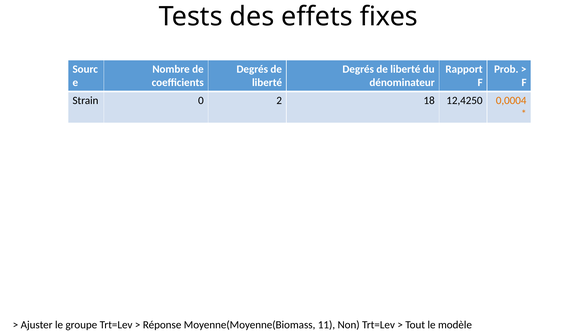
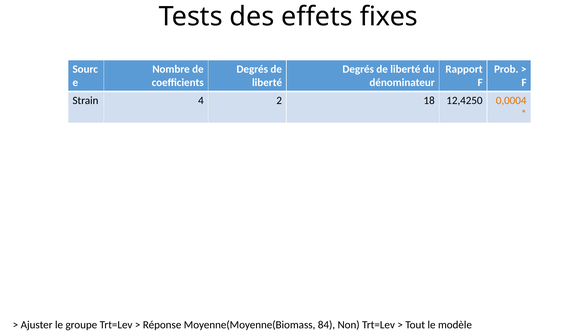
0: 0 -> 4 (201, 100)
11: 11 -> 84 (326, 325)
